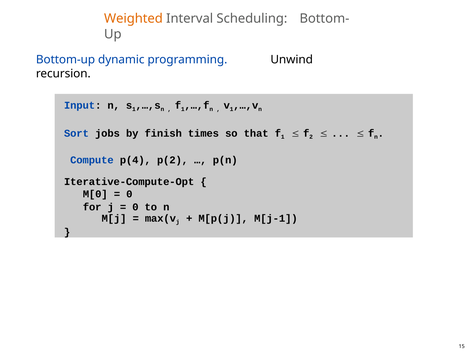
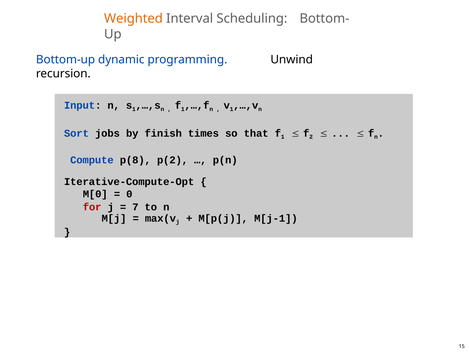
p(4: p(4 -> p(8 (135, 160)
for colour: black -> red (92, 207)
0: 0 -> 7 (135, 207)
